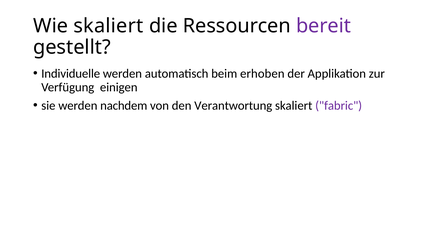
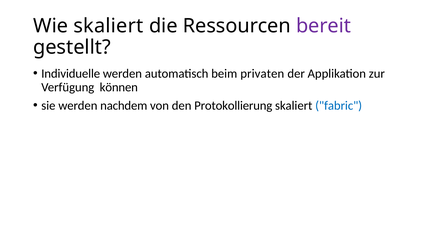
erhoben: erhoben -> privaten (262, 74)
einigen: einigen -> können (119, 87)
Verantwortung: Verantwortung -> Protokollierung (233, 105)
fabric colour: purple -> blue (339, 105)
